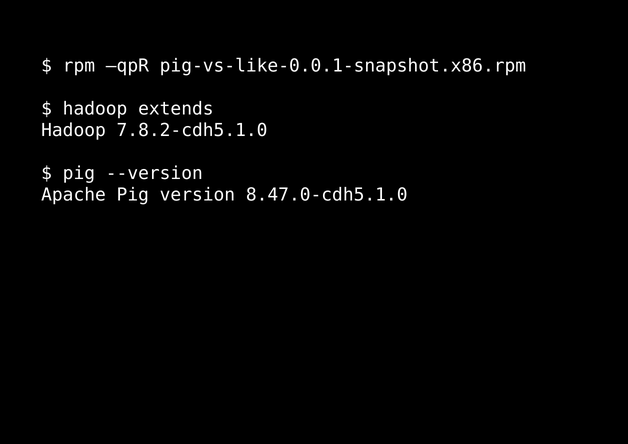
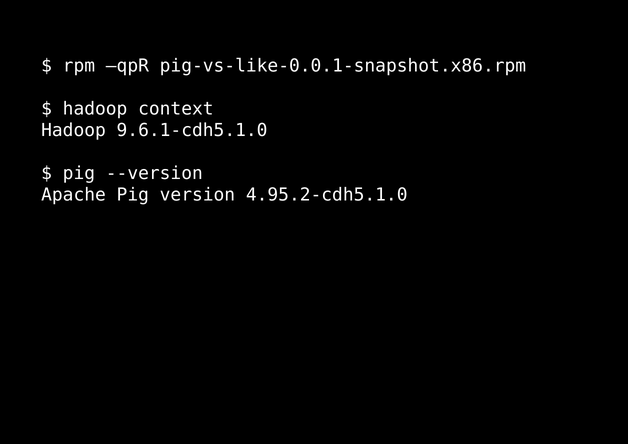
extends: extends -> context (176, 109)
7.8.2-cdh5.1.0: 7.8.2-cdh5.1.0 -> 9.6.1-cdh5.1.0 (192, 130)
8.47.0-cdh5.1.0: 8.47.0-cdh5.1.0 -> 4.95.2-cdh5.1.0 (327, 195)
